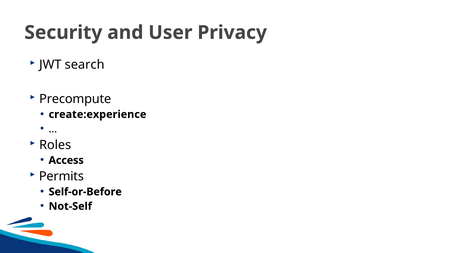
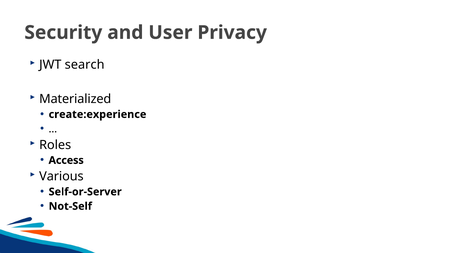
Precompute: Precompute -> Materialized (75, 99)
Permits: Permits -> Various (61, 176)
Self-or-Before: Self-or-Before -> Self-or-Server (85, 191)
